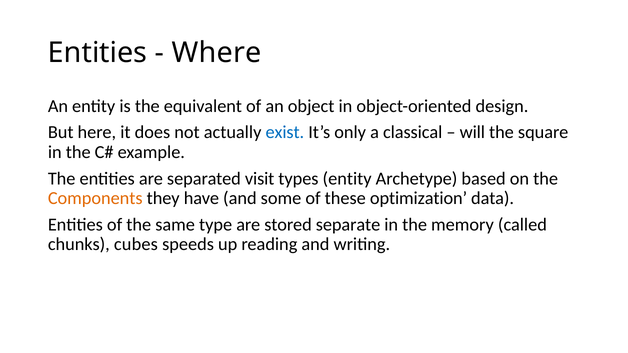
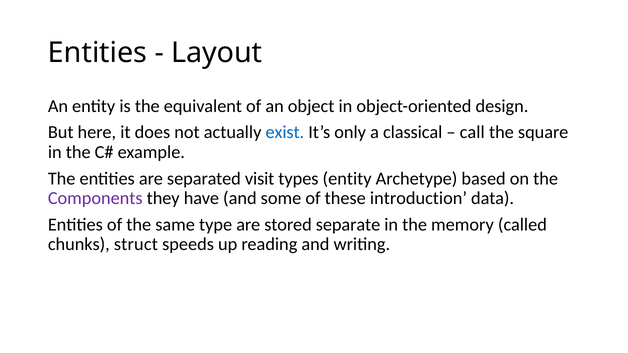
Where: Where -> Layout (217, 53)
will: will -> call (472, 133)
Components colour: orange -> purple (95, 198)
optimization: optimization -> introduction (418, 198)
cubes: cubes -> struct (136, 245)
